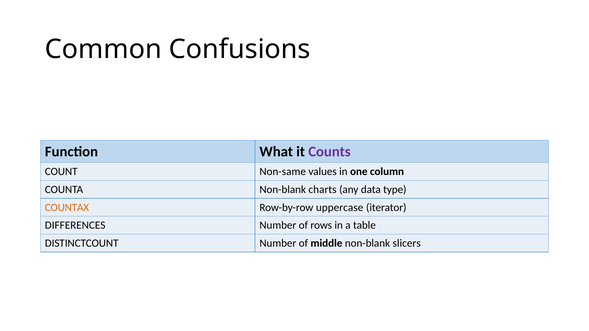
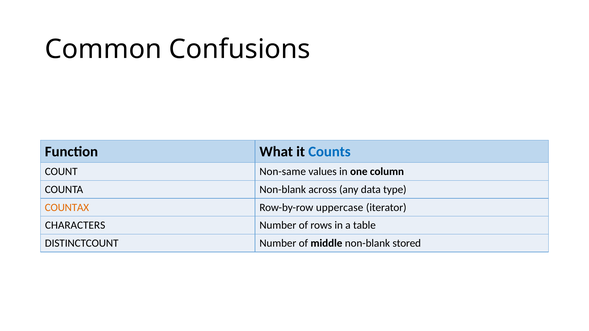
Counts colour: purple -> blue (329, 152)
charts: charts -> across (323, 190)
DIFFERENCES: DIFFERENCES -> CHARACTERS (75, 226)
slicers: slicers -> stored (407, 243)
